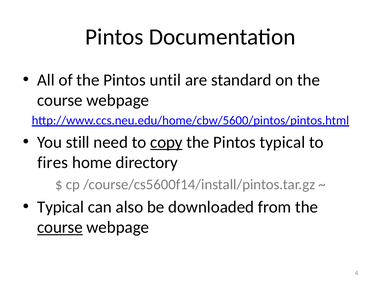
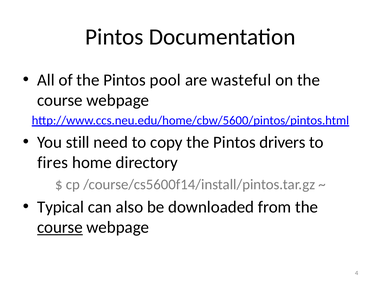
until: until -> pool (165, 80)
standard: standard -> wasteful (241, 80)
copy underline: present -> none (166, 142)
Pintos typical: typical -> drivers (282, 142)
